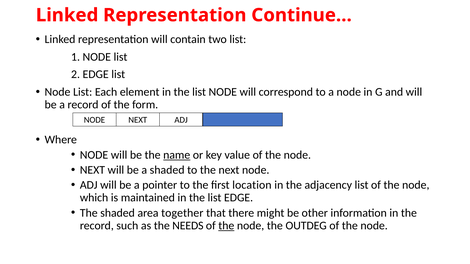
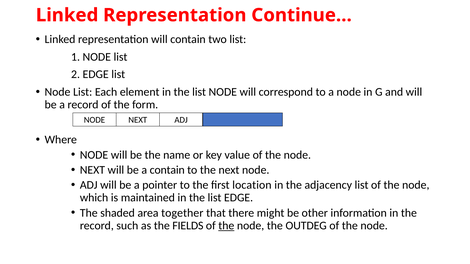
name underline: present -> none (177, 155)
a shaded: shaded -> contain (167, 170)
NEEDS: NEEDS -> FIELDS (188, 226)
